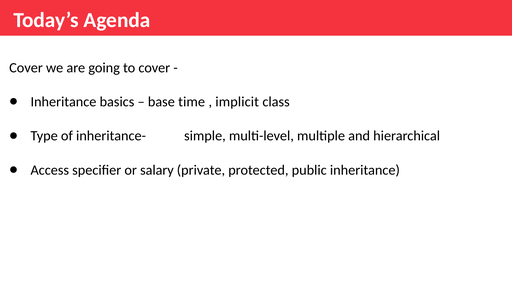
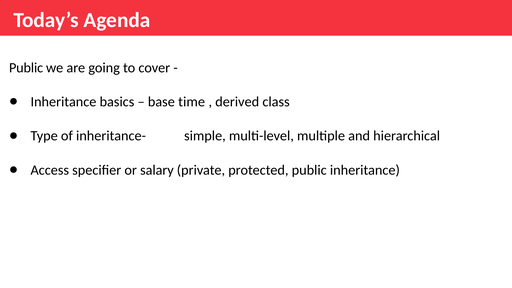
Cover: Cover -> Public (26, 68)
implicit: implicit -> derived (237, 102)
